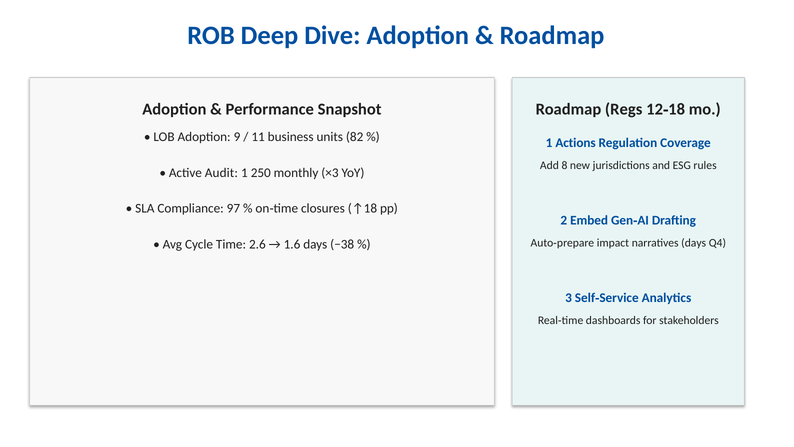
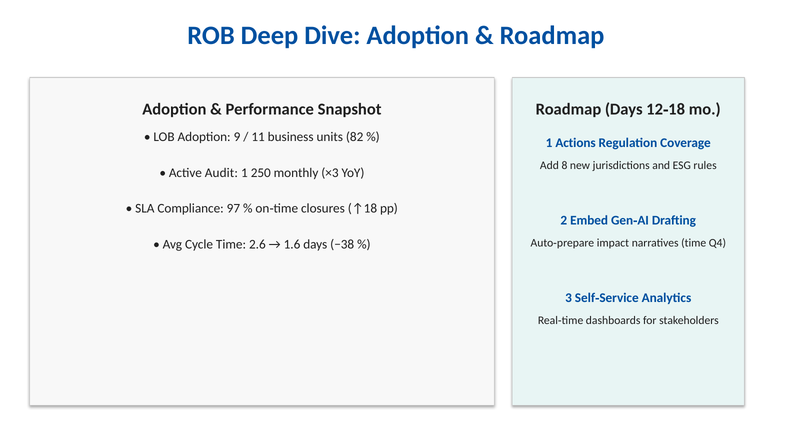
Roadmap Regs: Regs -> Days (624, 109)
narratives days: days -> time (694, 243)
